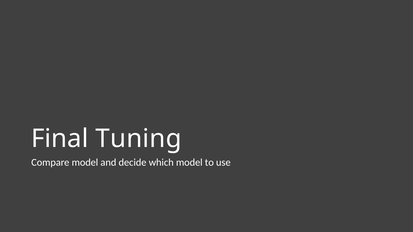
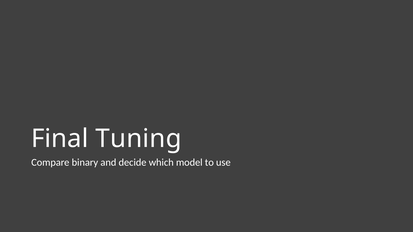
Compare model: model -> binary (85, 163)
